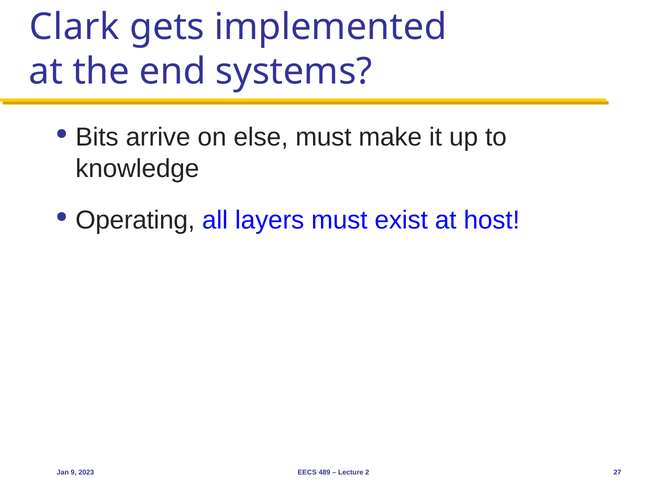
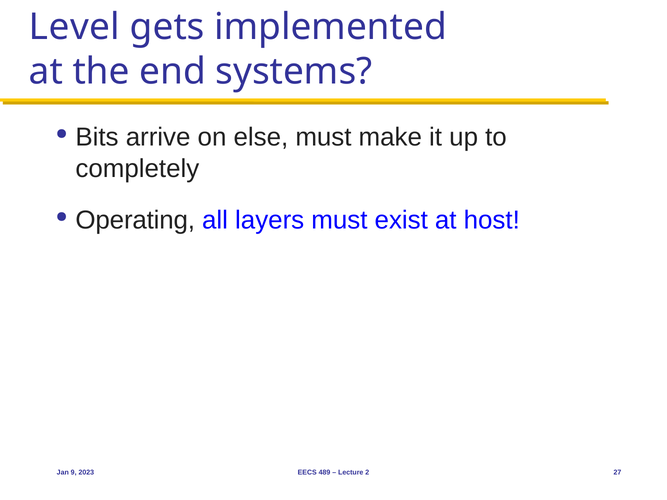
Clark: Clark -> Level (74, 27)
knowledge: knowledge -> completely (137, 169)
